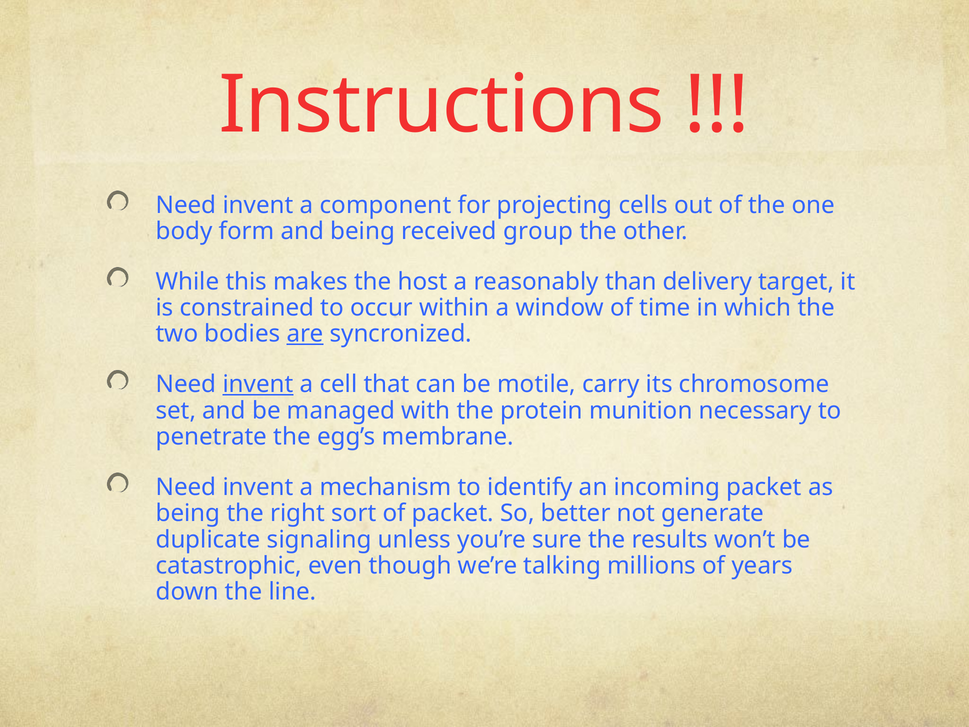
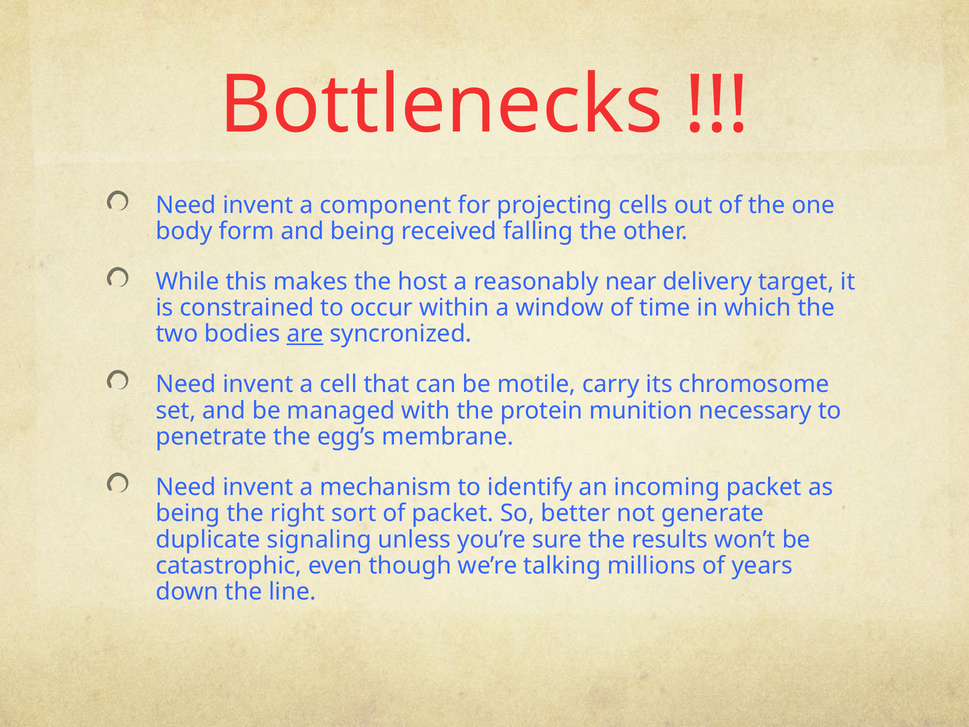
Instructions: Instructions -> Bottlenecks (441, 105)
group: group -> falling (538, 231)
than: than -> near (631, 282)
invent underline: present -> none (258, 384)
